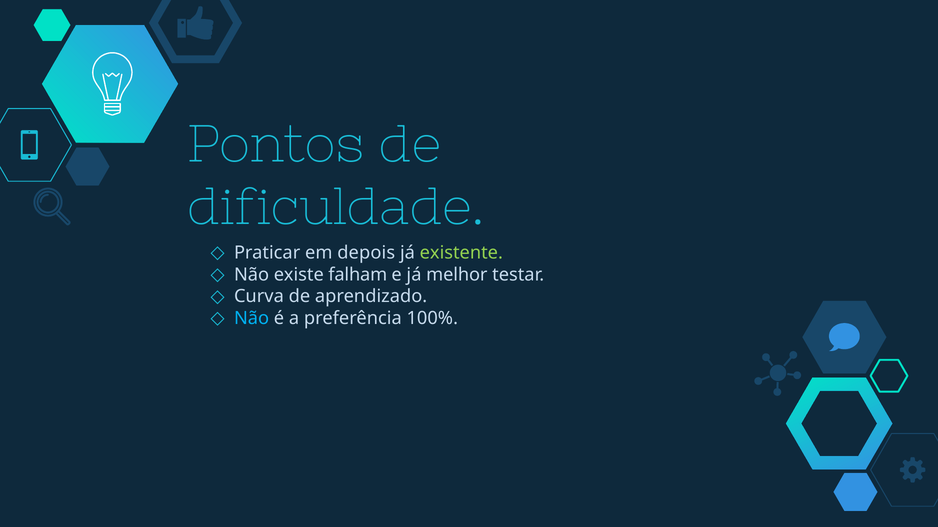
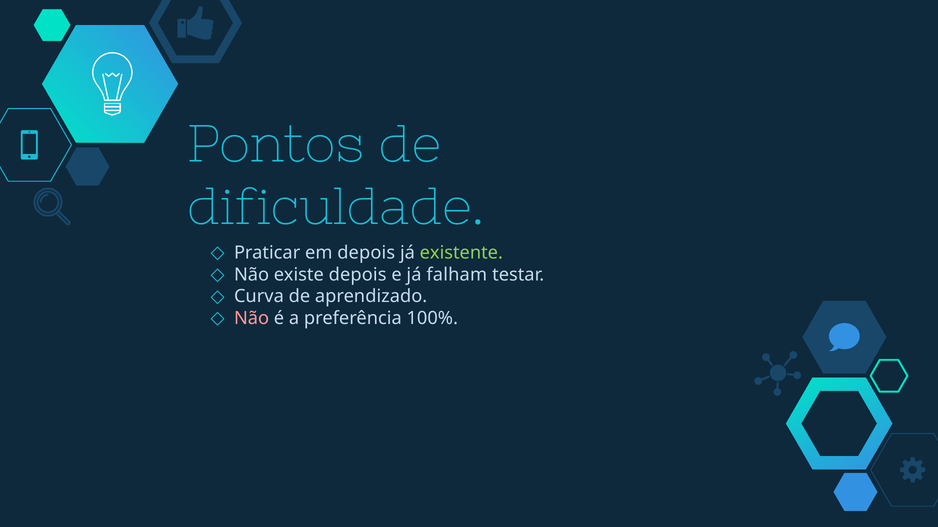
existe falham: falham -> depois (358, 275)
melhor: melhor -> falham (457, 275)
Não colour: light blue -> pink (252, 319)
